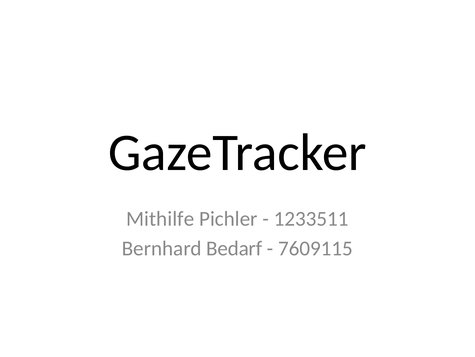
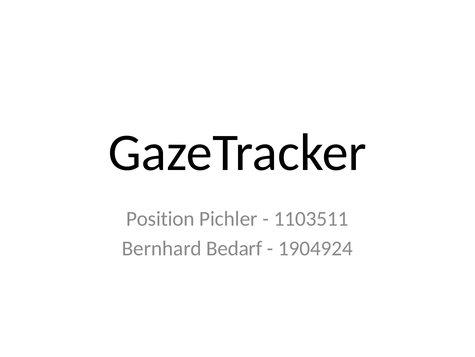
Mithilfe: Mithilfe -> Position (160, 218)
1233511: 1233511 -> 1103511 (311, 218)
7609115: 7609115 -> 1904924 (315, 248)
